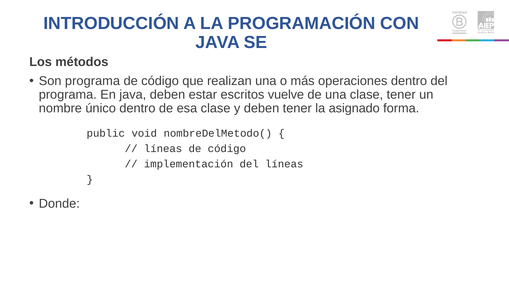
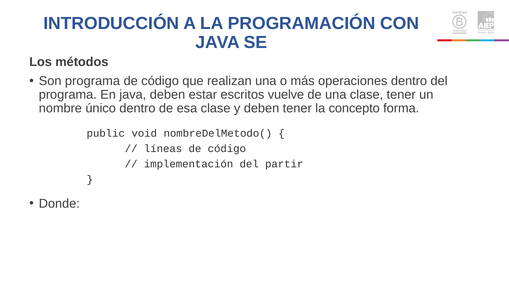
asignado: asignado -> concepto (354, 109)
del líneas: líneas -> partir (284, 164)
